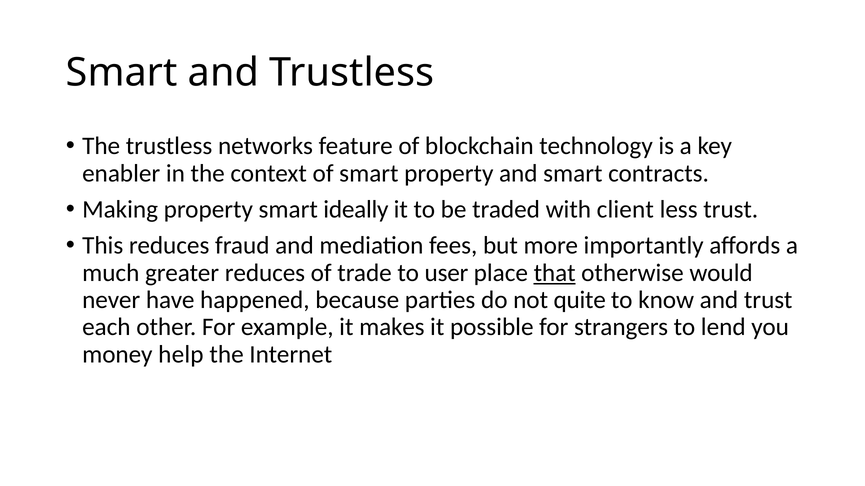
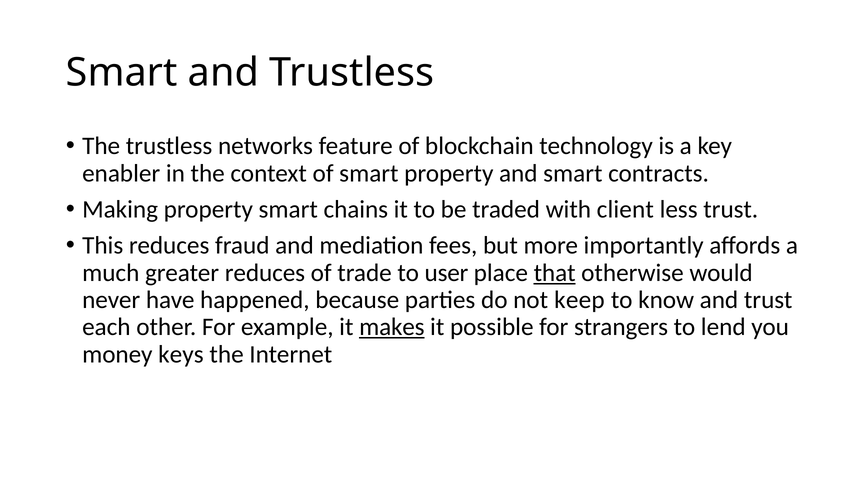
ideally: ideally -> chains (356, 210)
quite: quite -> keep (579, 300)
makes underline: none -> present (392, 327)
help: help -> keys (181, 355)
